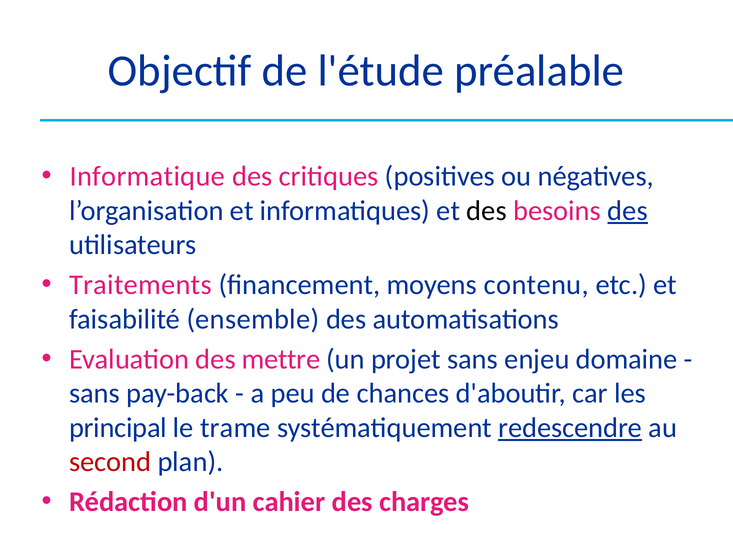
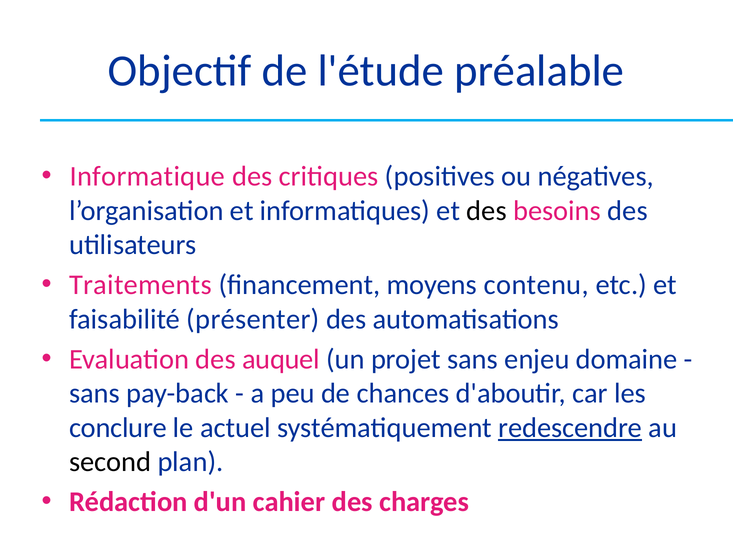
des underline: present -> none (628, 211)
ensemble: ensemble -> présenter (253, 319)
mettre: mettre -> auquel (281, 359)
principal: principal -> conclure (118, 427)
trame: trame -> actuel (235, 427)
second colour: red -> black (110, 462)
